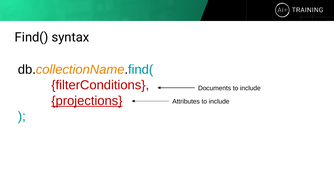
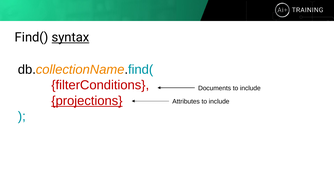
syntax underline: none -> present (71, 37)
